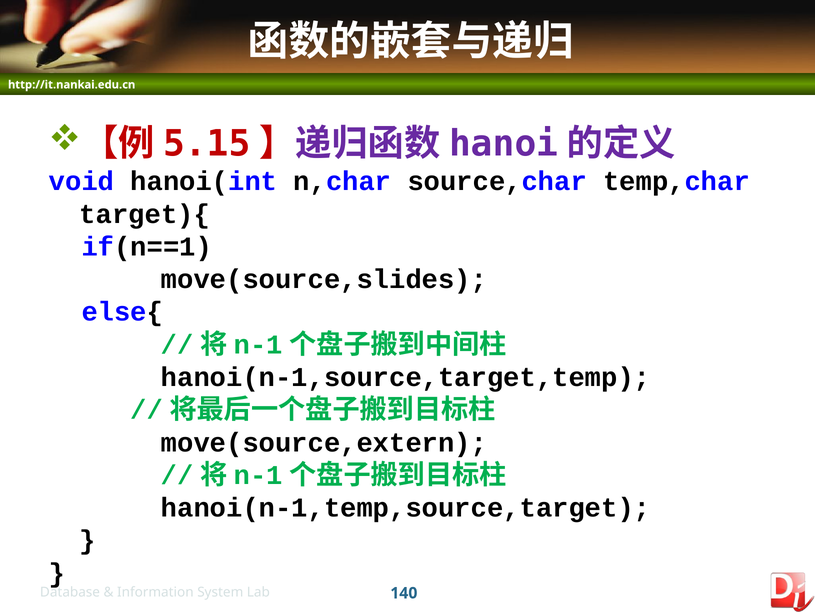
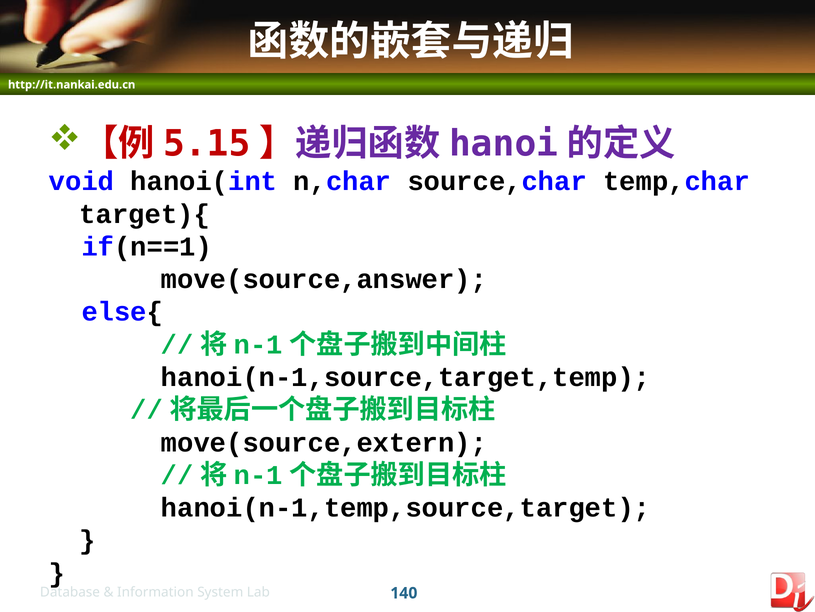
move(source,slides: move(source,slides -> move(source,answer (324, 279)
